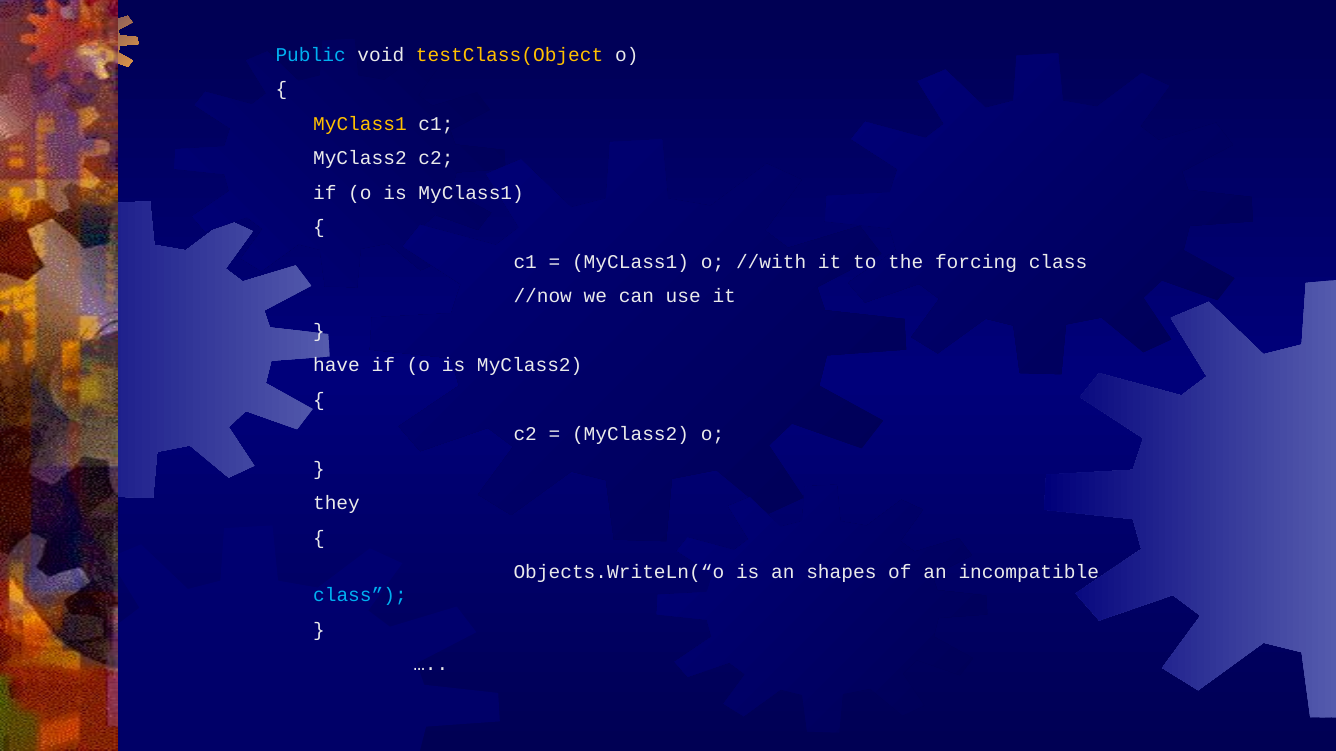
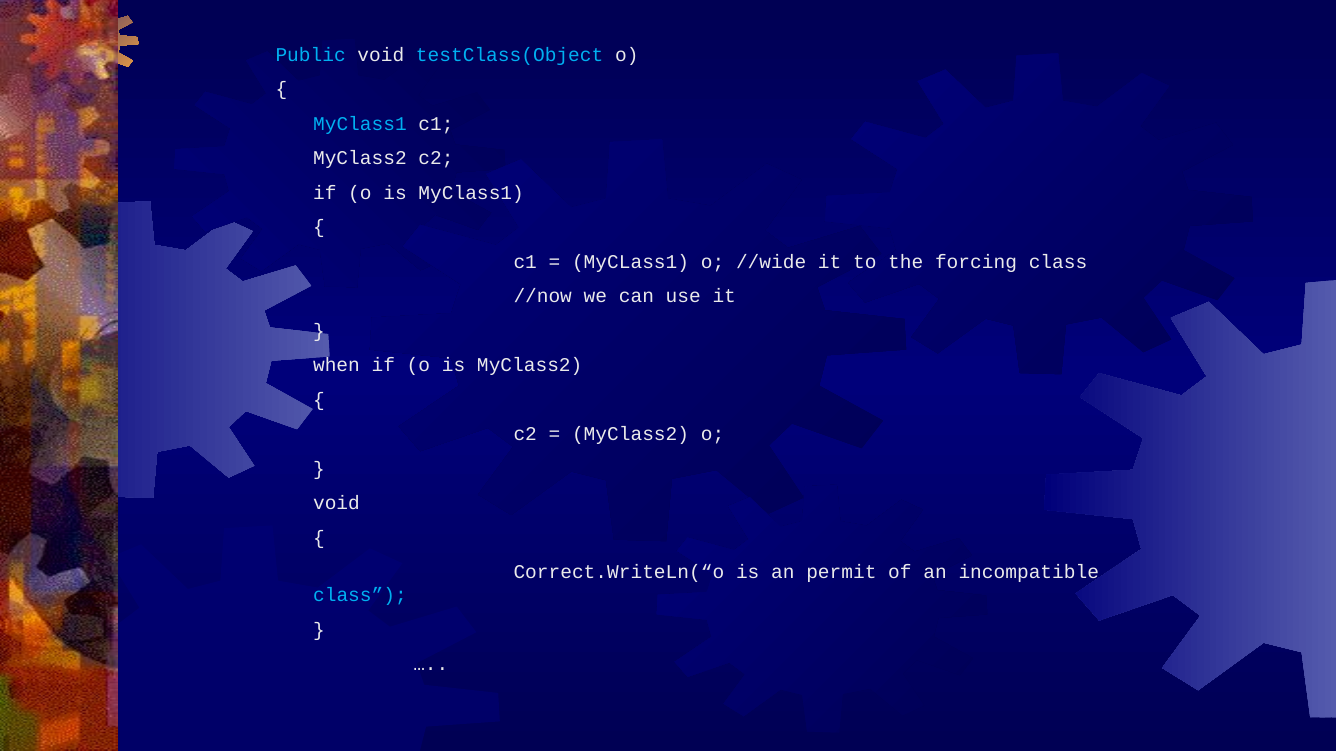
testClass(Object colour: yellow -> light blue (510, 55)
MyClass1 colour: yellow -> light blue (360, 124)
//with: //with -> //wide (771, 262)
have: have -> when (336, 365)
they: they -> void (336, 503)
Objects.WriteLn(“o: Objects.WriteLn(“o -> Correct.WriteLn(“o (619, 572)
shapes: shapes -> permit (841, 572)
